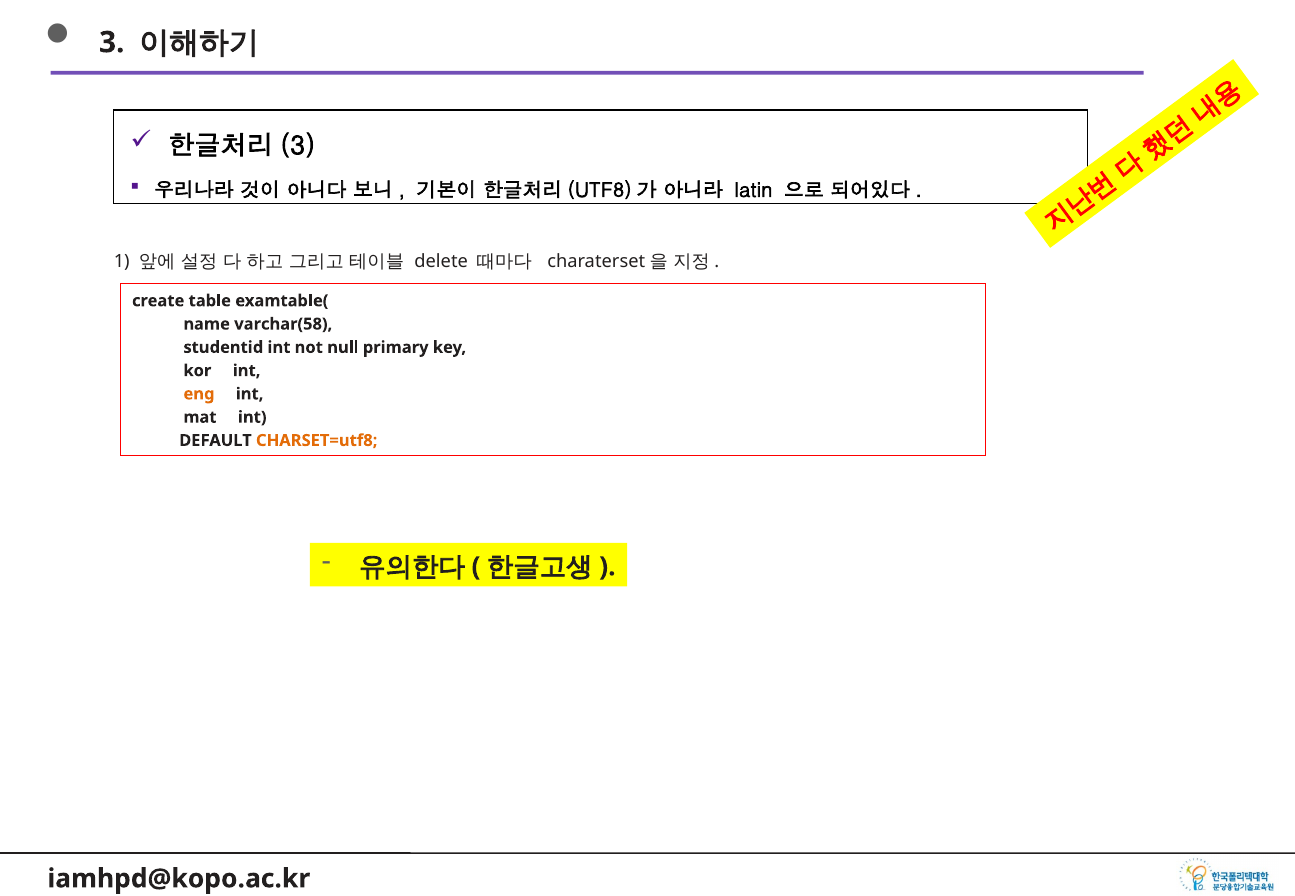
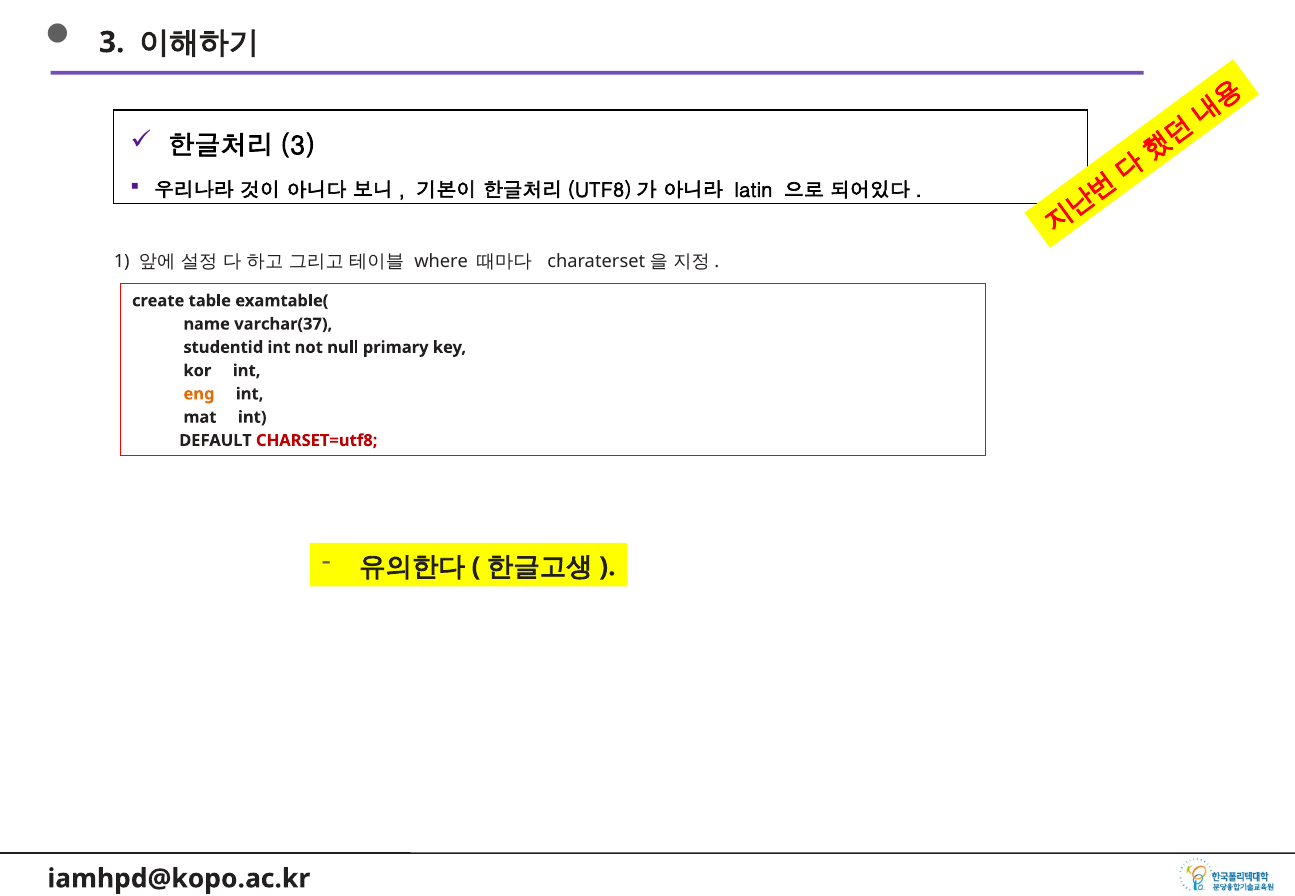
delete: delete -> where (441, 262)
varchar(58: varchar(58 -> varchar(37 (283, 324)
CHARSET=utf8 colour: orange -> red (317, 441)
